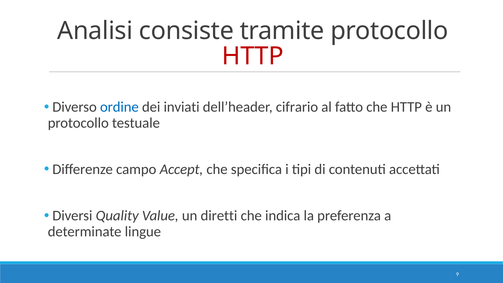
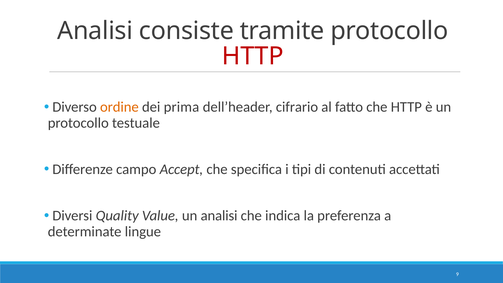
ordine colour: blue -> orange (119, 107)
inviati: inviati -> prima (181, 107)
un diretti: diretti -> analisi (219, 216)
